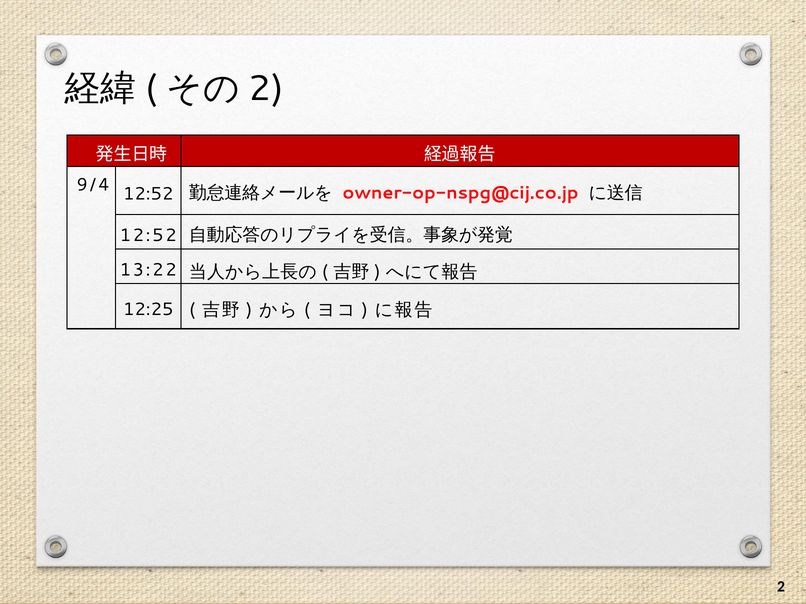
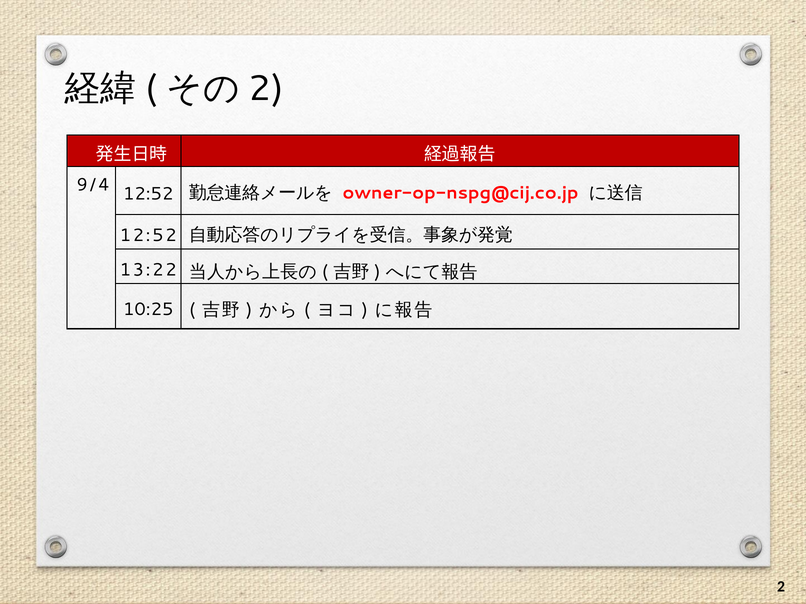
12:25: 12:25 -> 10:25 (148, 310)
